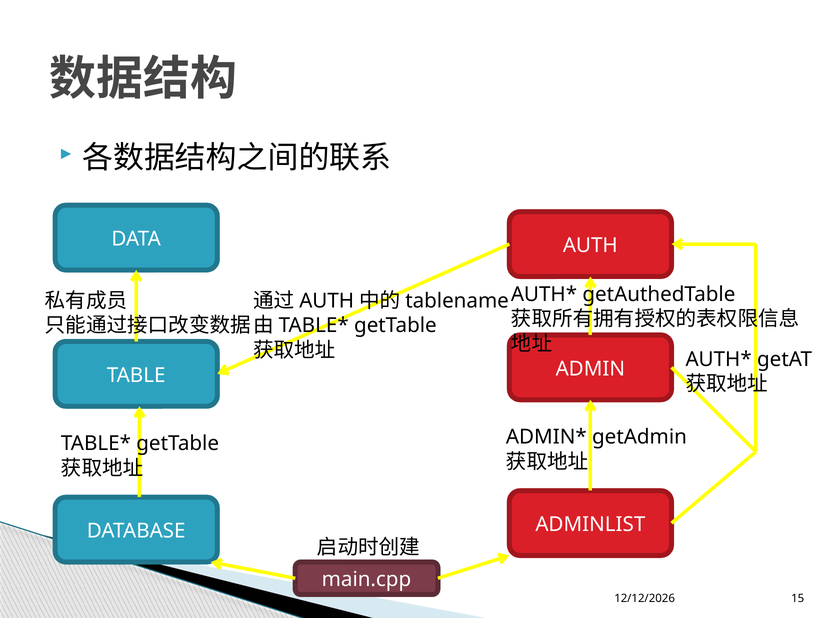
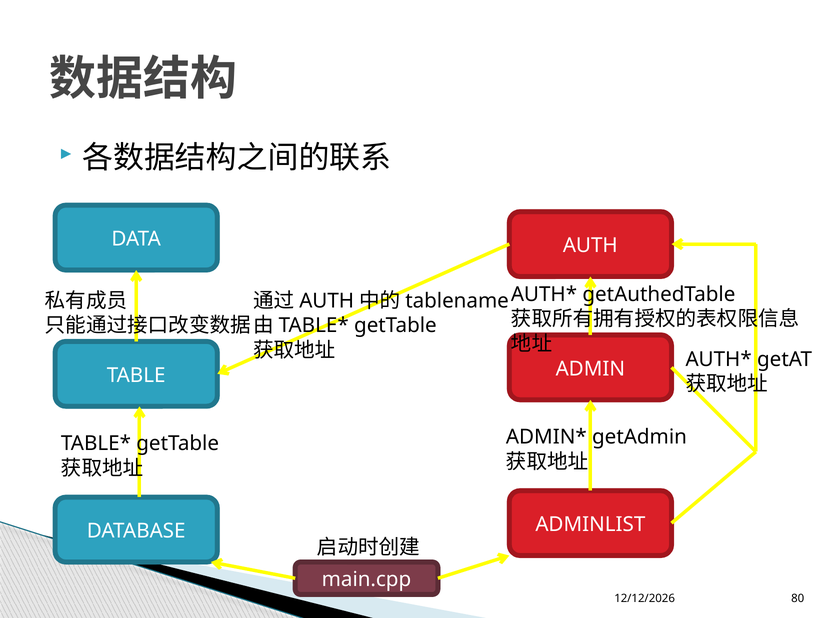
15: 15 -> 80 (798, 598)
